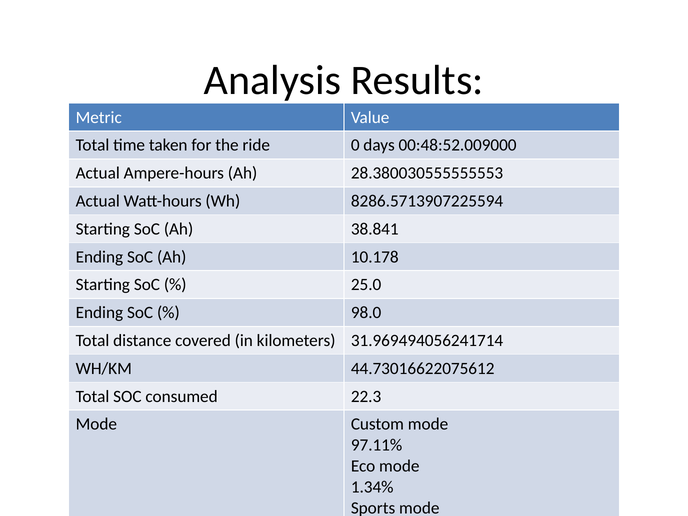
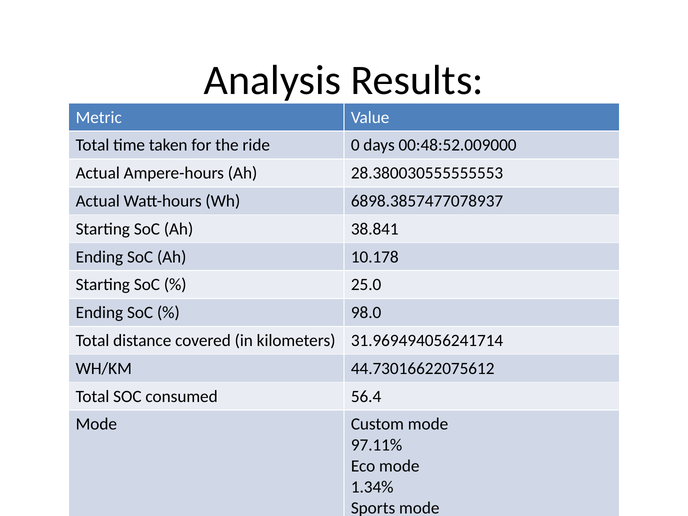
8286.5713907225594: 8286.5713907225594 -> 6898.3857477078937 (427, 201)
22.3: 22.3 -> 56.4 (366, 396)
